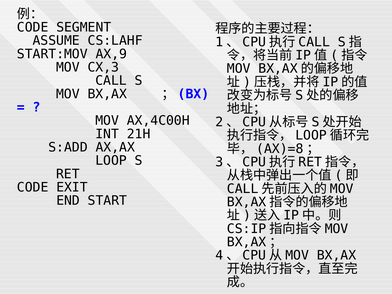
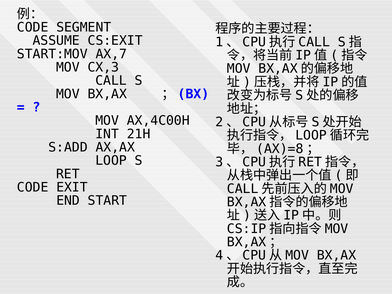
CS:LAHF: CS:LAHF -> CS:EXIT (115, 41)
AX,9: AX,9 -> AX,7 (111, 54)
